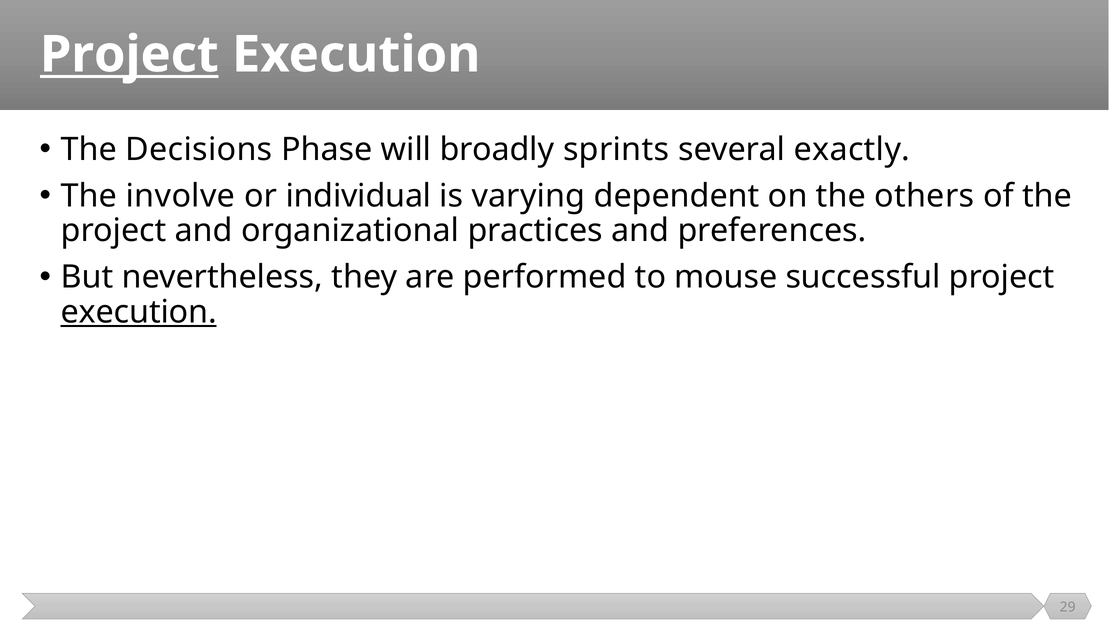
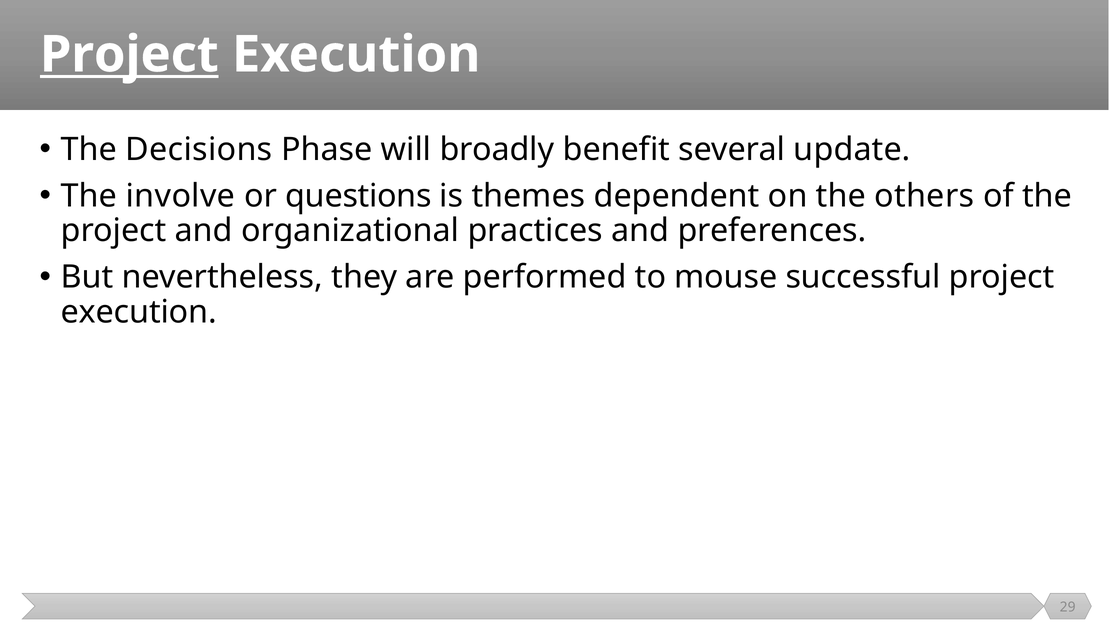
sprints: sprints -> benefit (616, 149)
exactly: exactly -> update (852, 149)
individual: individual -> questions (358, 196)
varying: varying -> themes (529, 196)
execution underline: present -> none (139, 312)
